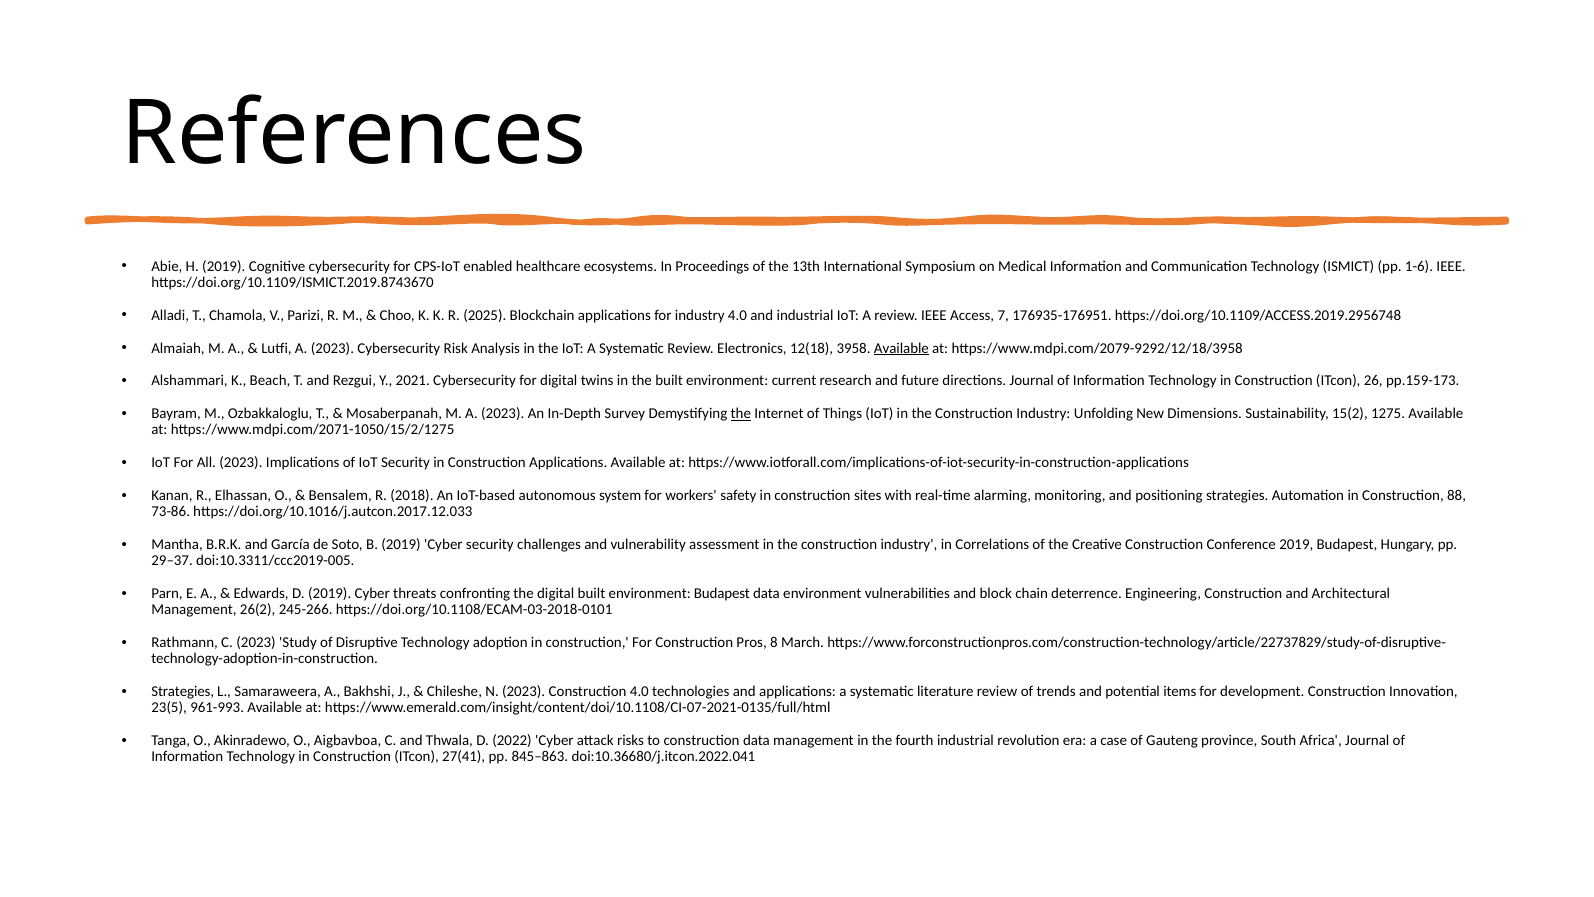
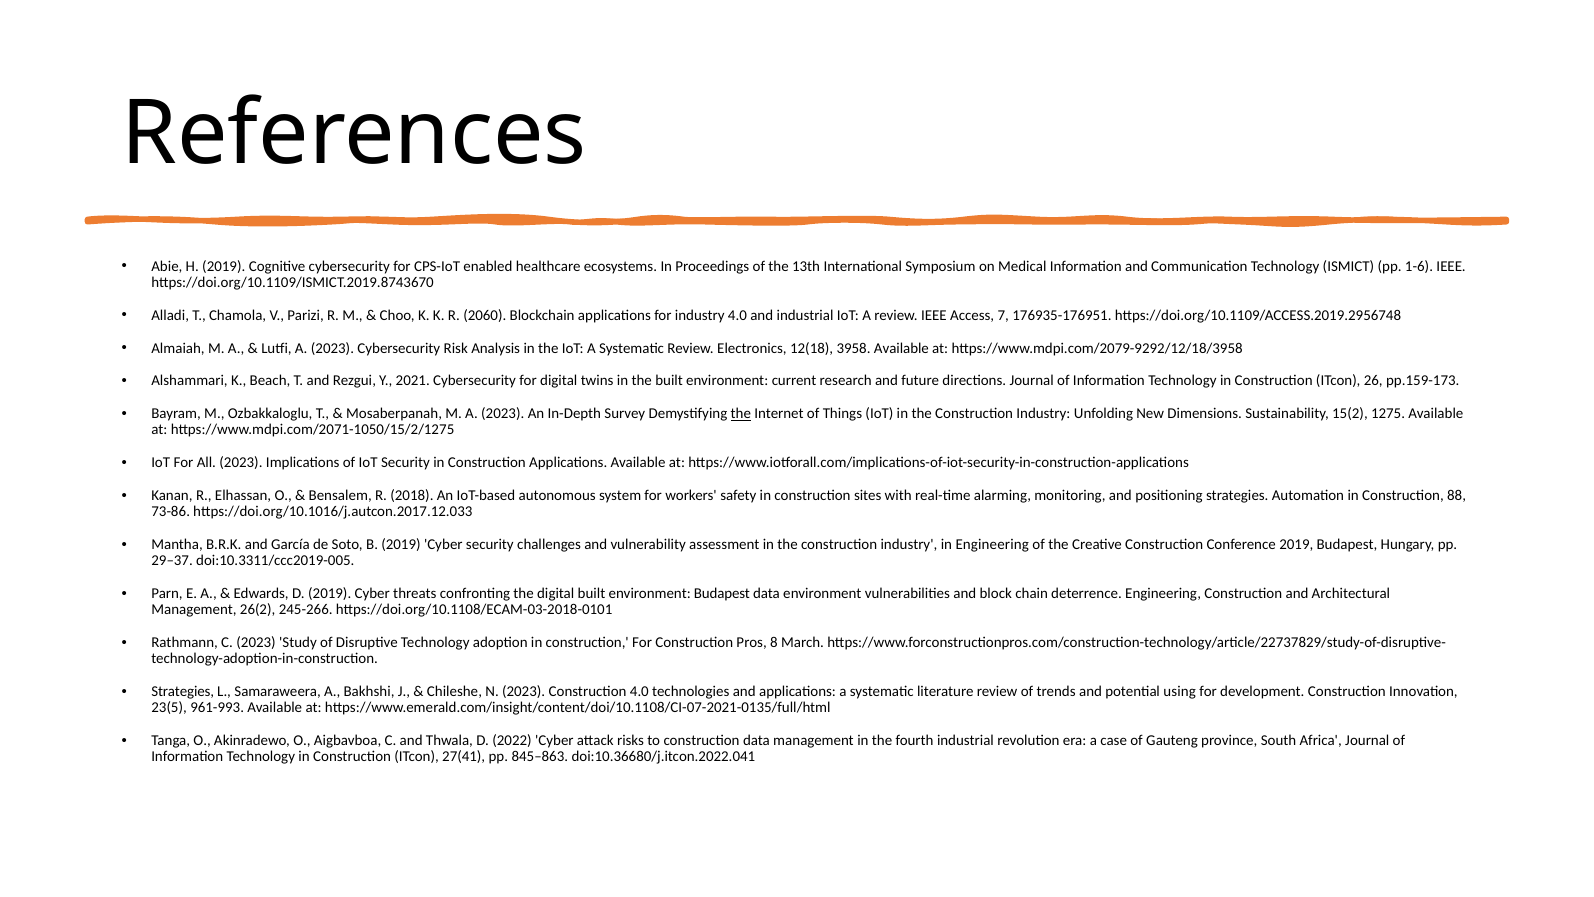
2025: 2025 -> 2060 (485, 315)
Available underline: present -> none (901, 348)
in Correlations: Correlations -> Engineering (992, 544)
items: items -> using (1180, 691)
